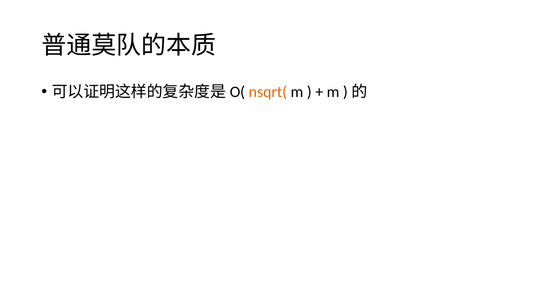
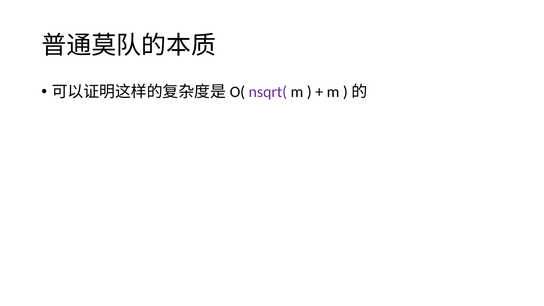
nsqrt( colour: orange -> purple (268, 92)
